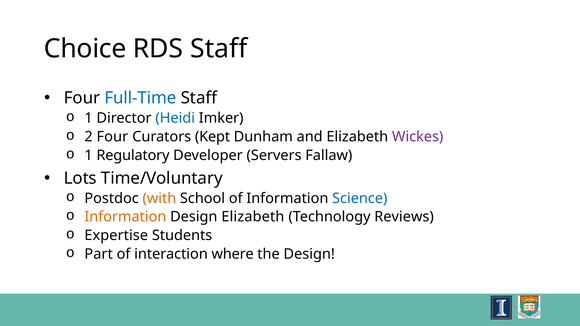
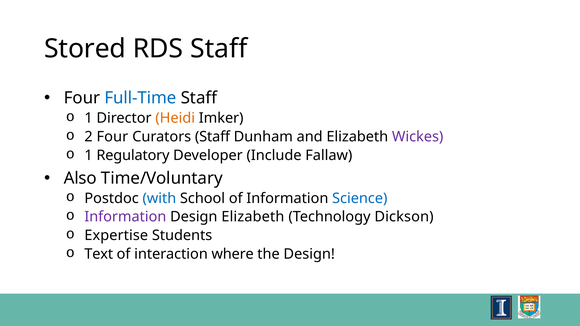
Choice: Choice -> Stored (85, 49)
Heidi colour: blue -> orange (175, 118)
Curators Kept: Kept -> Staff (213, 137)
Servers: Servers -> Include (274, 155)
Lots: Lots -> Also (80, 178)
with colour: orange -> blue (159, 198)
Information colour: orange -> purple (125, 217)
Reviews: Reviews -> Dickson (404, 217)
Part: Part -> Text (99, 254)
